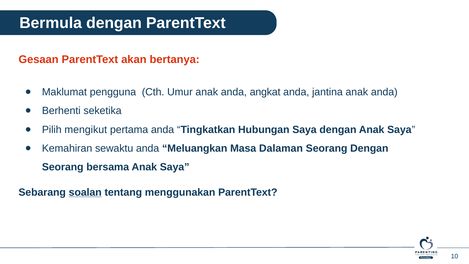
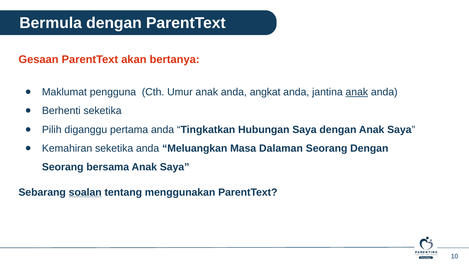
anak underline: none -> present (357, 92)
mengikut: mengikut -> diganggu (86, 129)
Kemahiran sewaktu: sewaktu -> seketika (114, 148)
